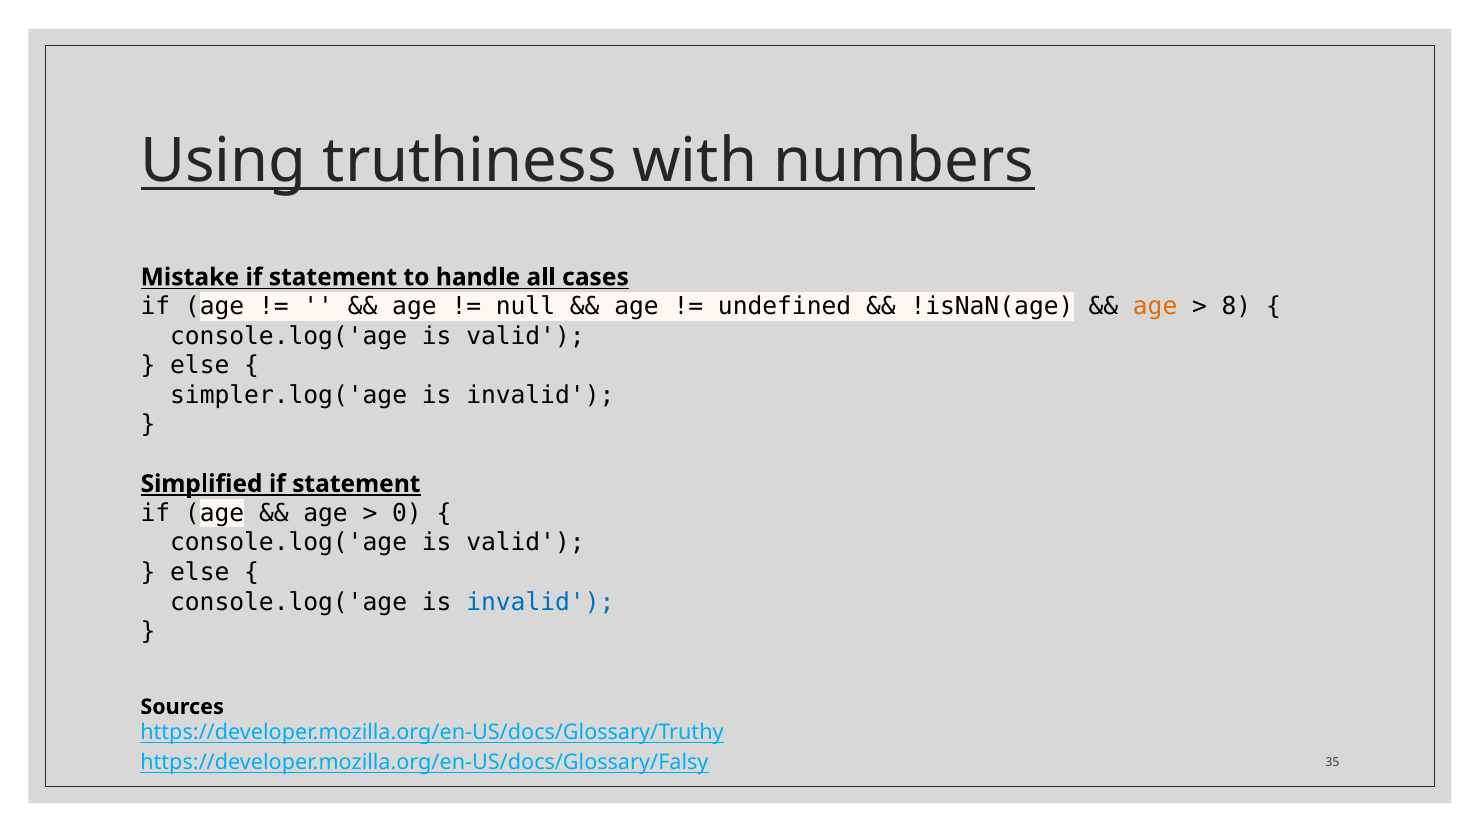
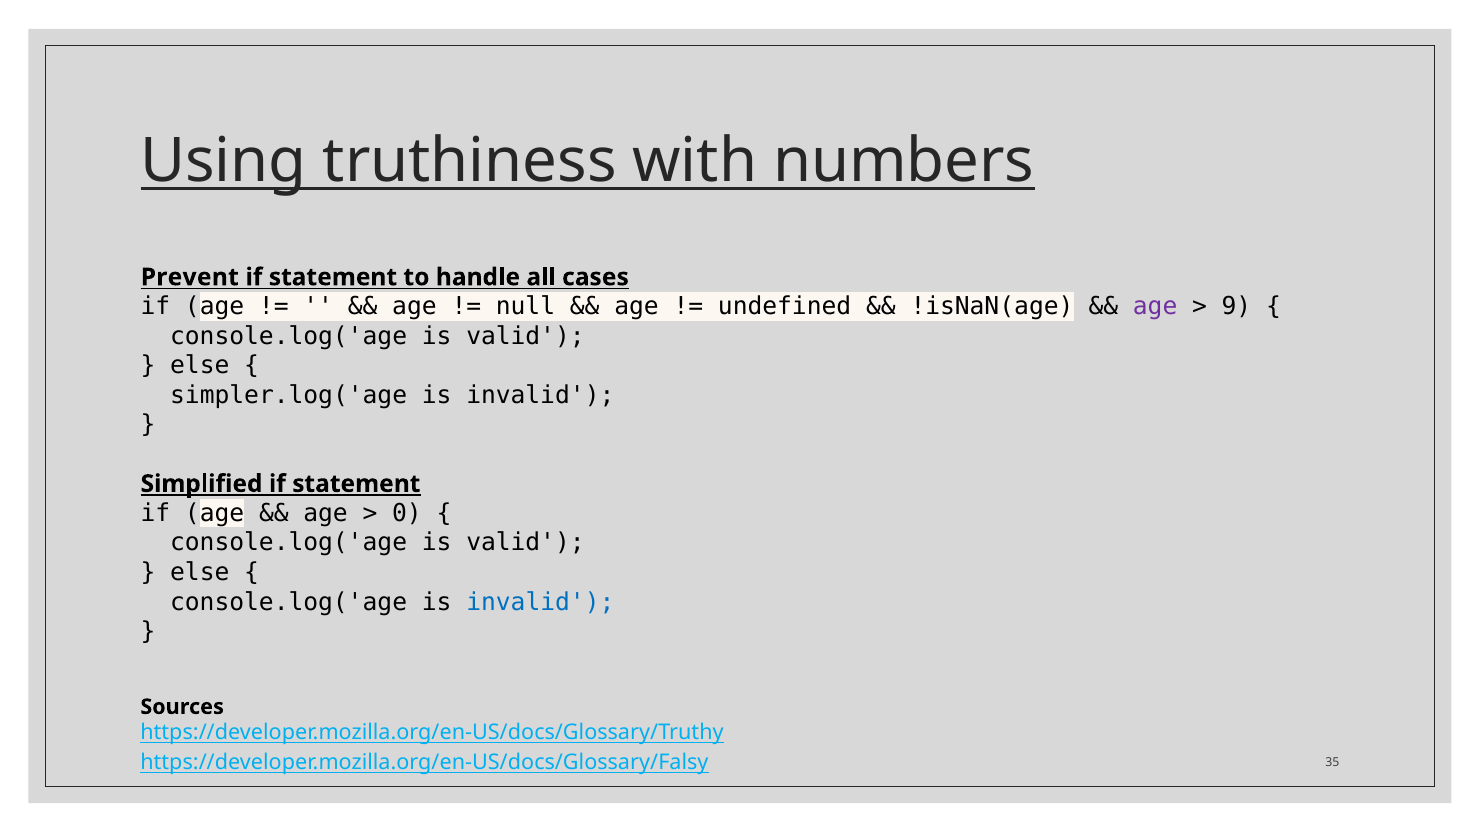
Mistake: Mistake -> Prevent (190, 277)
age colour: orange -> purple (1155, 307)
8: 8 -> 9 (1237, 307)
